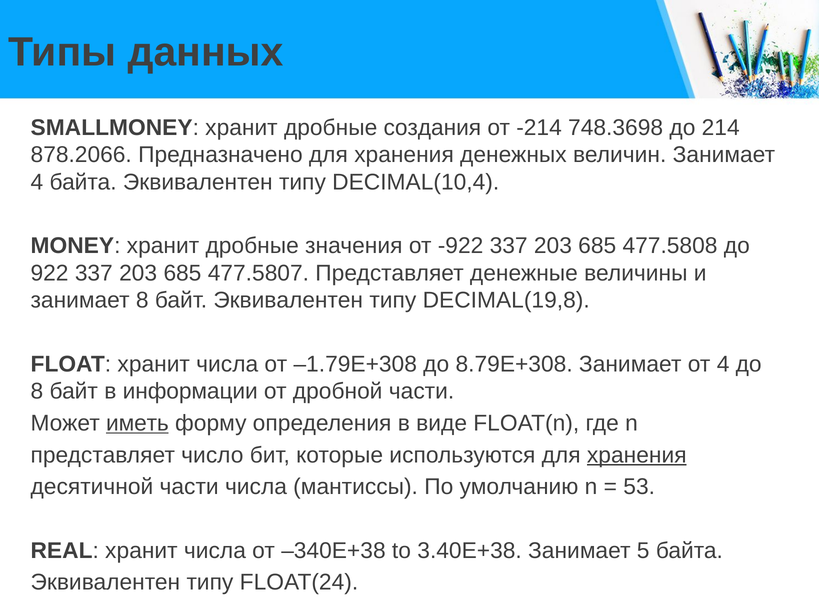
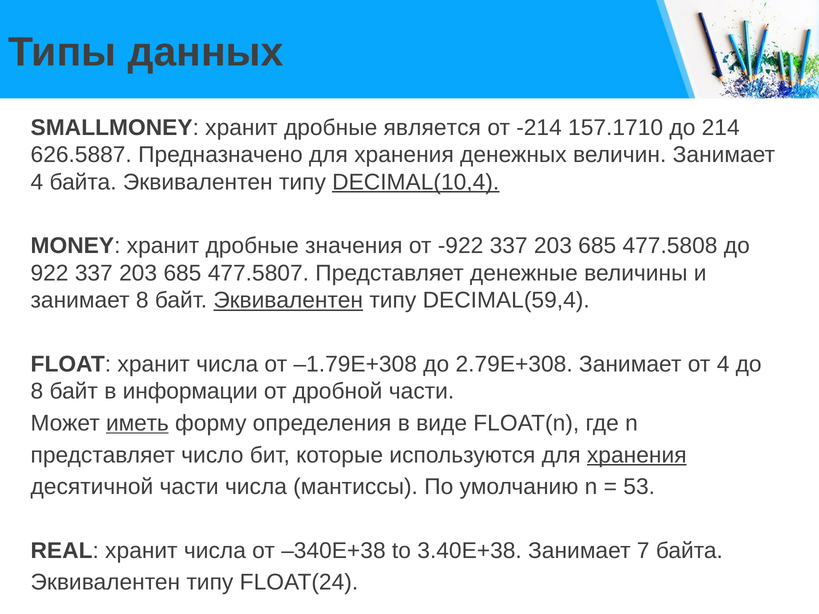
создания: создания -> является (432, 128)
748.3698: 748.3698 -> 157.1710 (616, 128)
878.2066: 878.2066 -> 626.5887 (81, 155)
DECIMAL(10,4 underline: none -> present (416, 182)
Эквивалентен underline: none -> present (288, 301)
DECIMAL(19,8: DECIMAL(19,8 -> DECIMAL(59,4 (506, 301)
8.79E+308: 8.79E+308 -> 2.79E+308 (514, 364)
5: 5 -> 7 (643, 551)
